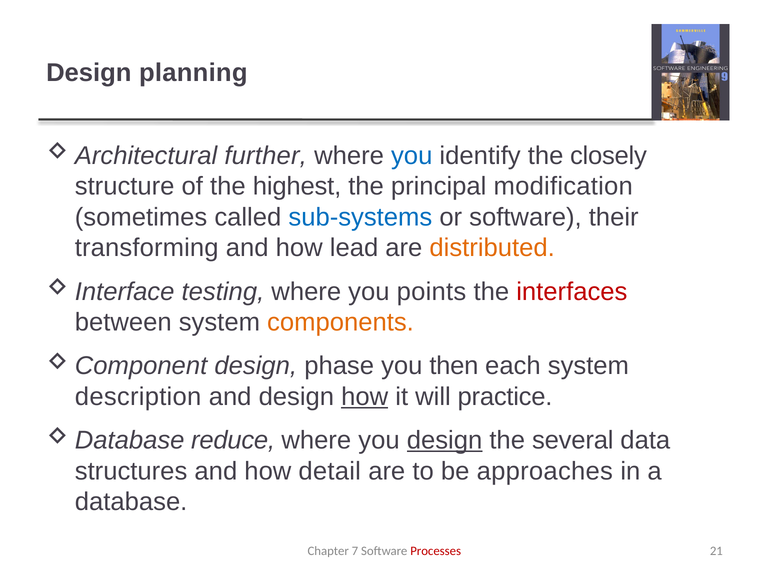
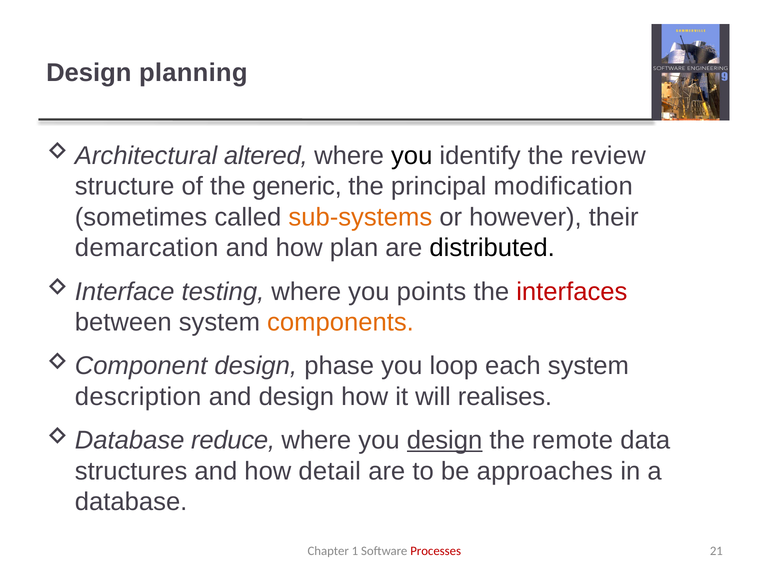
further: further -> altered (266, 156)
you colour: blue -> black (412, 156)
closely: closely -> review (608, 156)
highest: highest -> generic (297, 186)
sub-systems colour: blue -> orange (360, 217)
or software: software -> however (525, 217)
transforming: transforming -> demarcation (147, 248)
lead: lead -> plan (354, 248)
distributed colour: orange -> black (492, 248)
then: then -> loop (454, 366)
how underline: present -> none (365, 397)
practice: practice -> realises (505, 397)
several: several -> remote (573, 440)
7: 7 -> 1 (355, 551)
